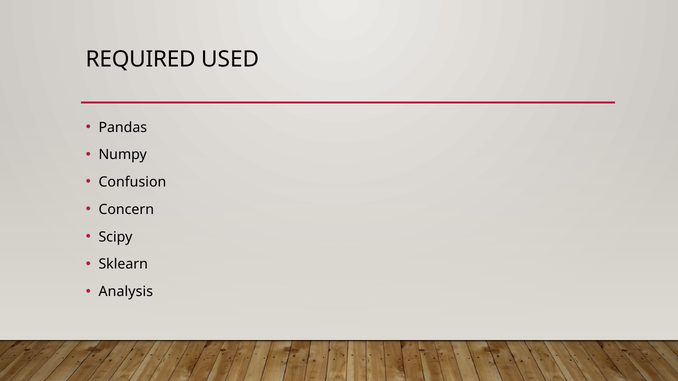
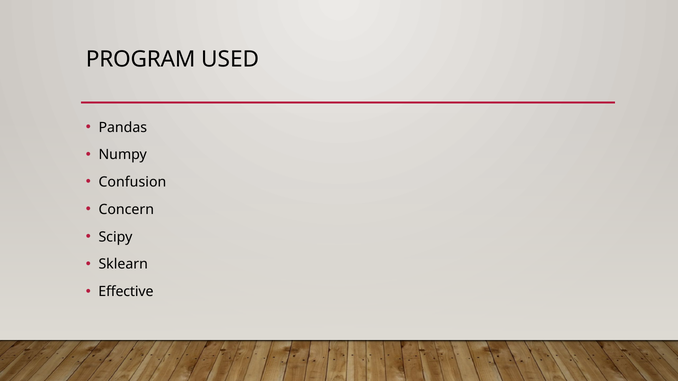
REQUIRED: REQUIRED -> PROGRAM (141, 59)
Analysis: Analysis -> Effective (126, 292)
